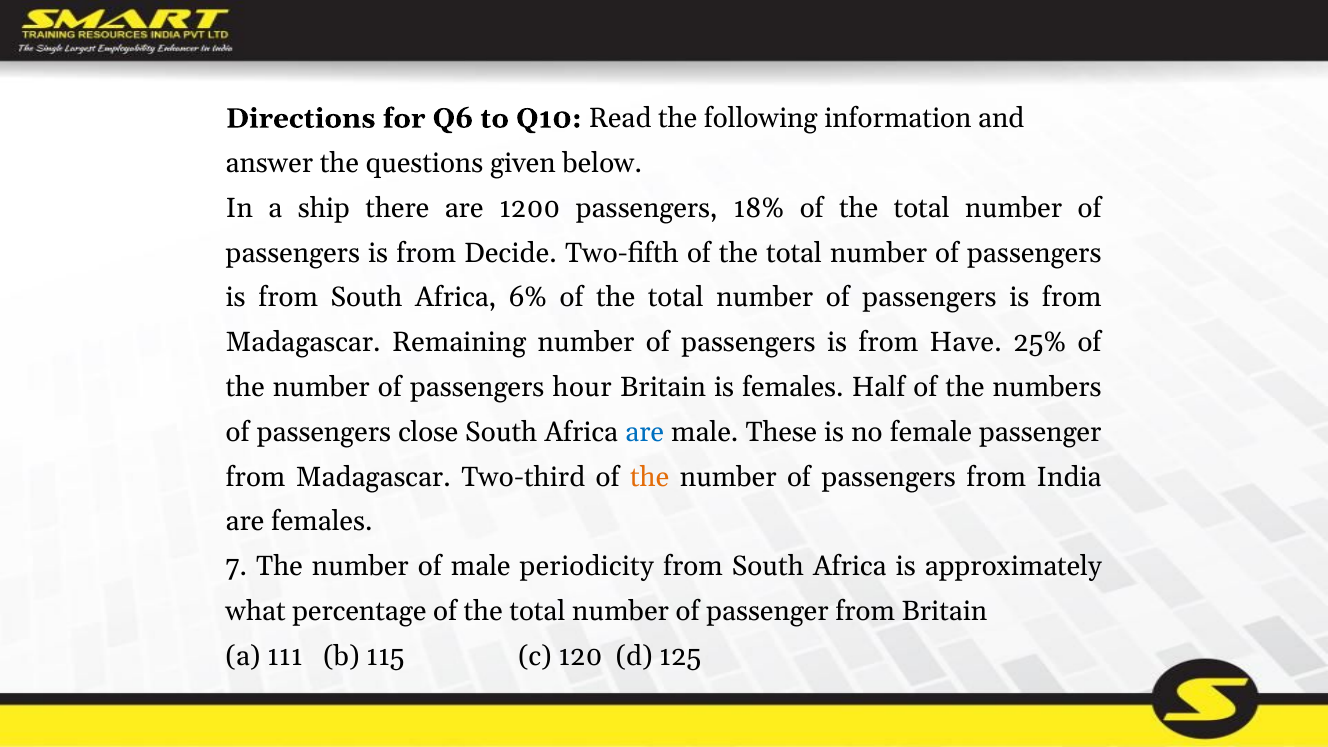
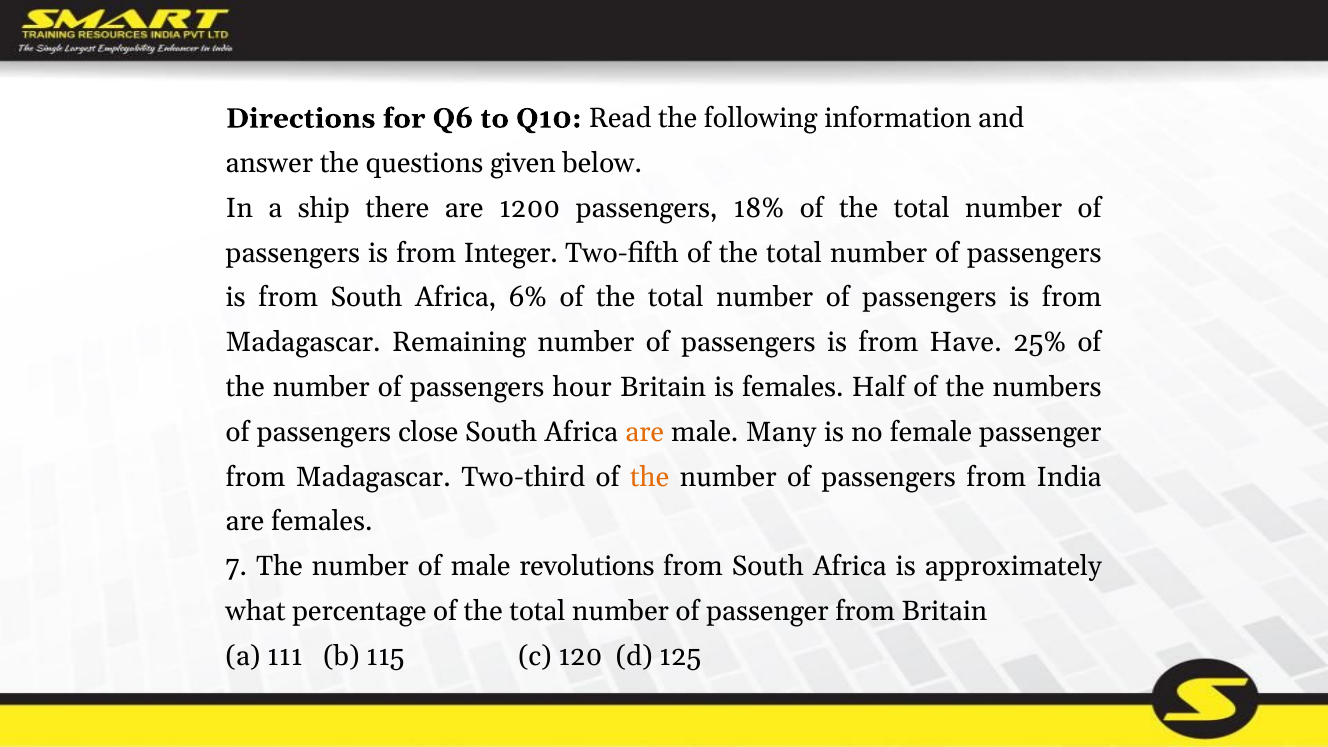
Decide: Decide -> Integer (511, 253)
are colour: blue -> orange (645, 432)
These: These -> Many (781, 432)
periodicity: periodicity -> revolutions (587, 567)
